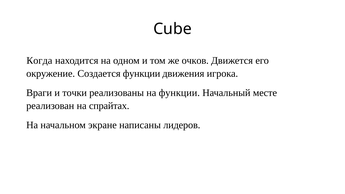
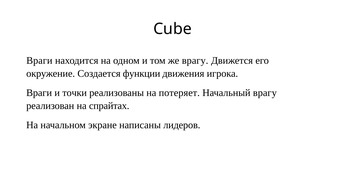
Когда: Когда -> Враги (39, 61)
же очков: очков -> врагу (195, 61)
на функции: функции -> потеряет (179, 93)
Начальный месте: месте -> врагу (265, 93)
